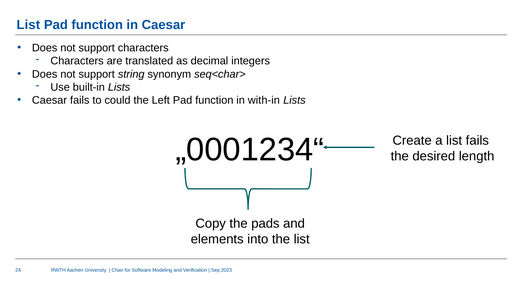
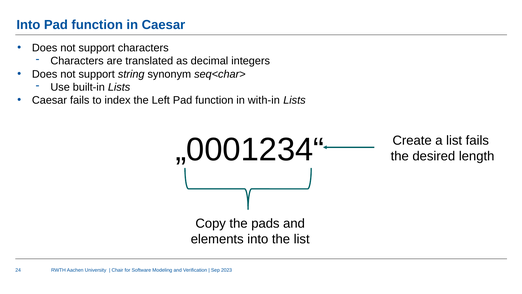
List: List -> Into (28, 25)
could: could -> index (118, 100)
